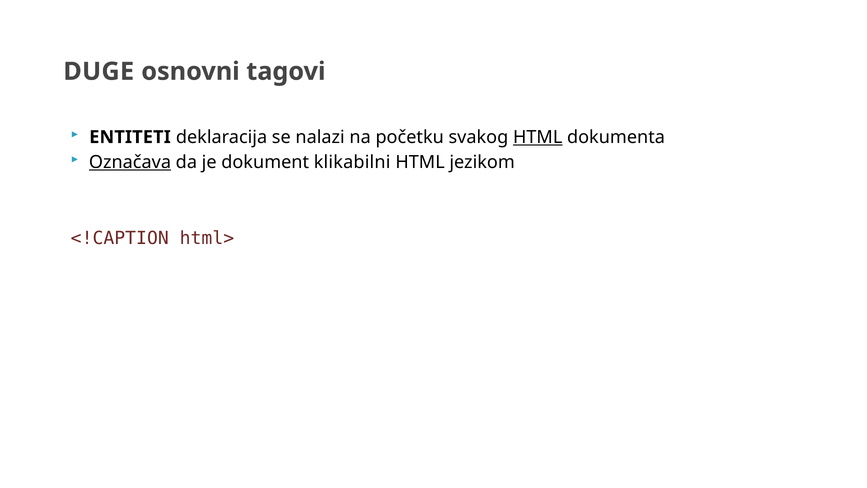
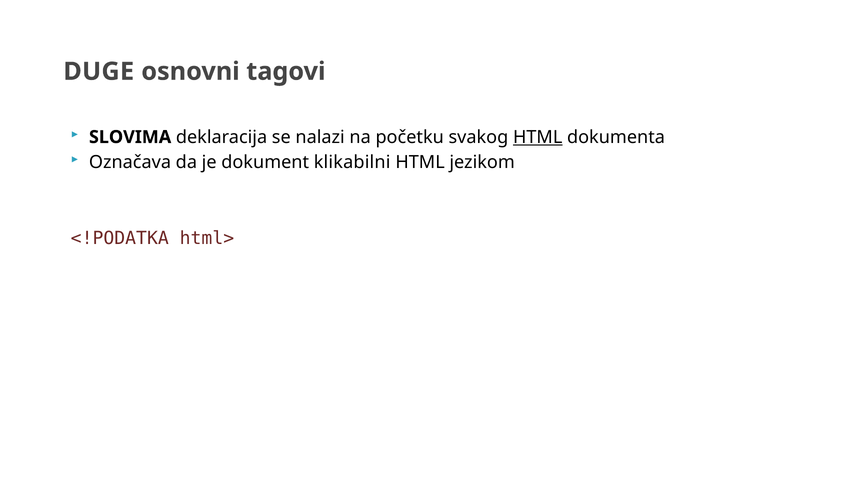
ENTITETI: ENTITETI -> SLOVIMA (130, 137)
Označava underline: present -> none (130, 162)
<!CAPTION: <!CAPTION -> <!PODATKA (120, 238)
